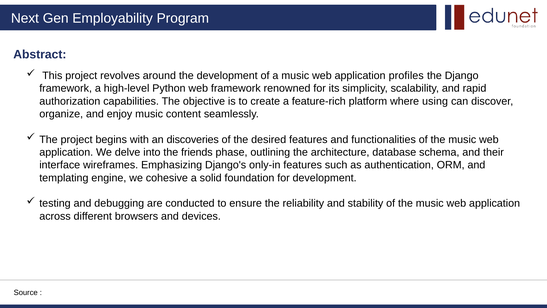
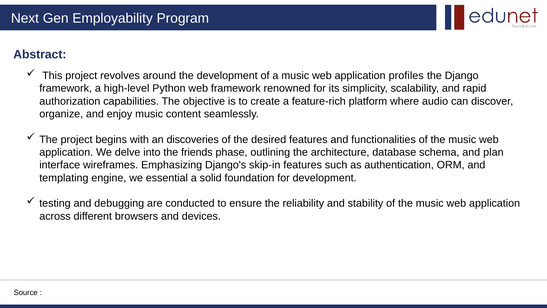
using: using -> audio (435, 101)
their: their -> plan (493, 152)
only-in: only-in -> skip-in (265, 165)
cohesive: cohesive -> essential (167, 178)
